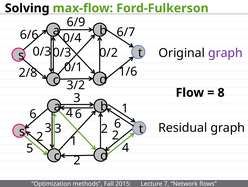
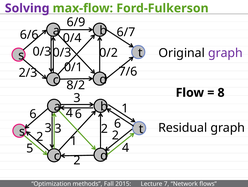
Solving colour: black -> purple (27, 8)
1/6: 1/6 -> 7/6 (128, 72)
2/8: 2/8 -> 2/3 (28, 73)
3/2: 3/2 -> 8/2 (76, 85)
